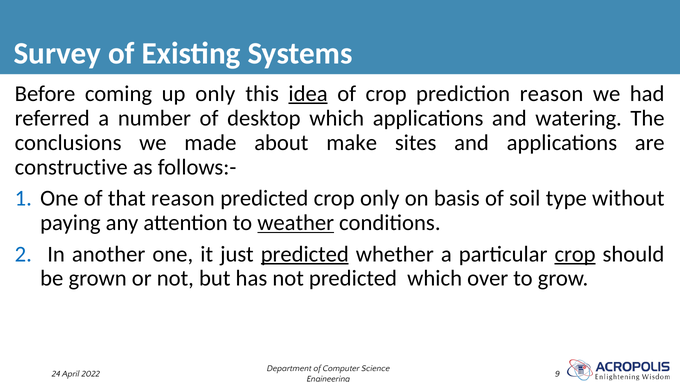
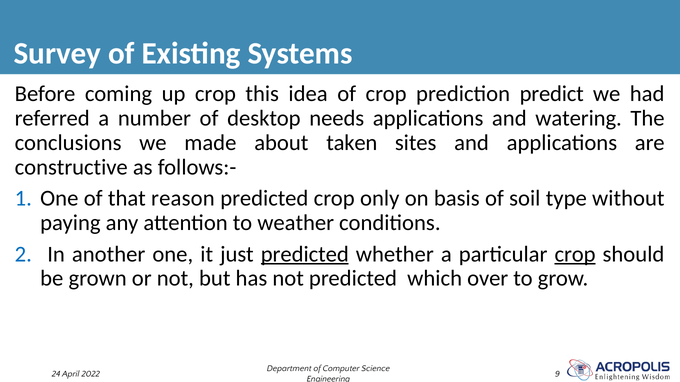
up only: only -> crop (216, 94)
idea underline: present -> none (308, 94)
prediction reason: reason -> predict (552, 94)
desktop which: which -> needs (337, 118)
make: make -> taken (352, 143)
weather underline: present -> none (296, 223)
